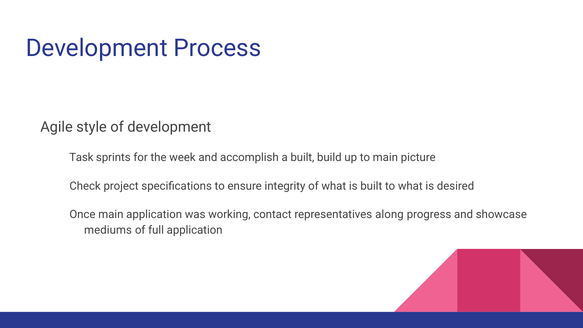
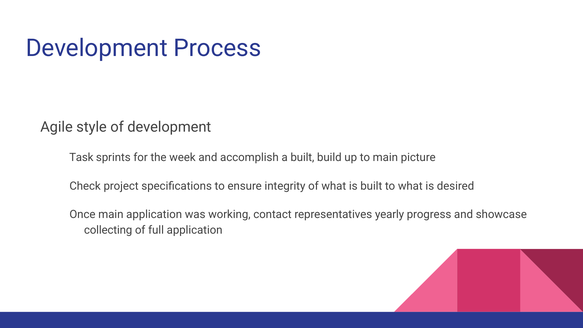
along: along -> yearly (390, 214)
mediums: mediums -> collecting (108, 230)
